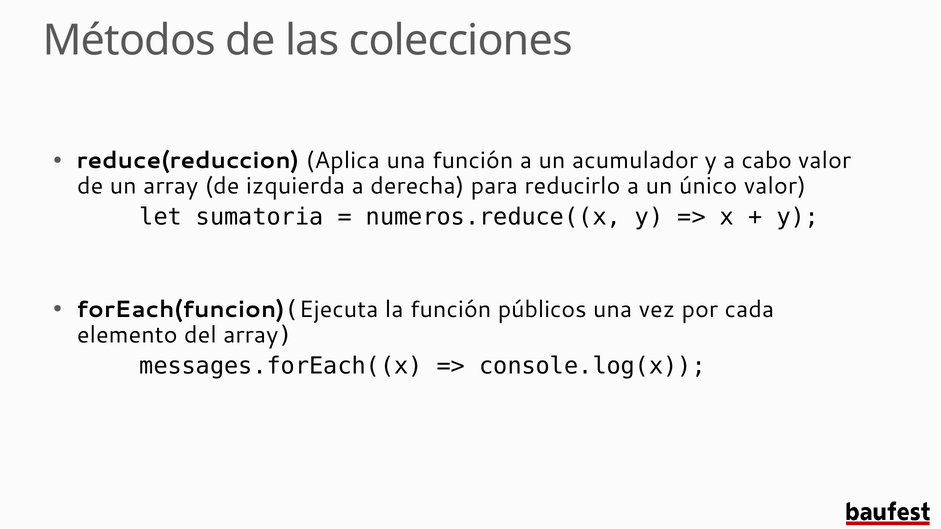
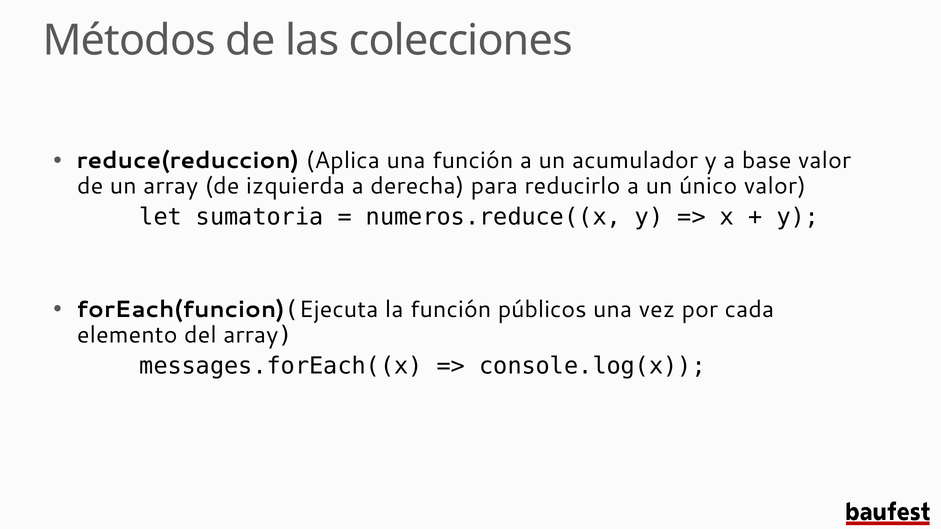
cabo: cabo -> base (767, 161)
